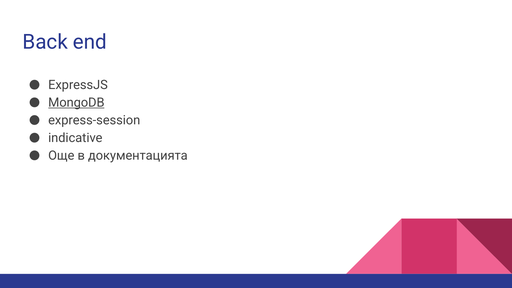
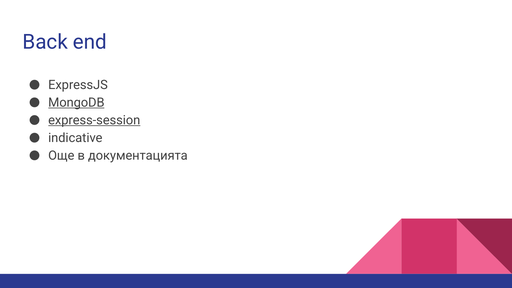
express-session underline: none -> present (94, 120)
